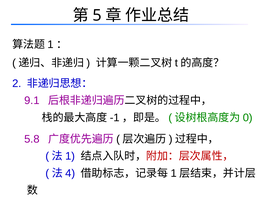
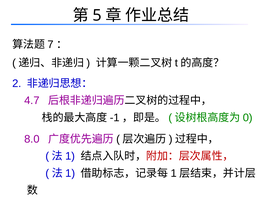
1: 1 -> 7 (51, 44)
9.1: 9.1 -> 4.7 (32, 100)
5.8: 5.8 -> 8.0 (32, 139)
4: 4 -> 1 (70, 173)
